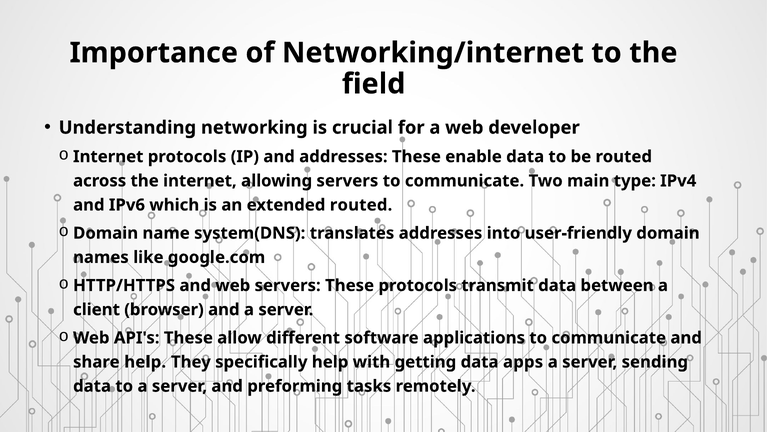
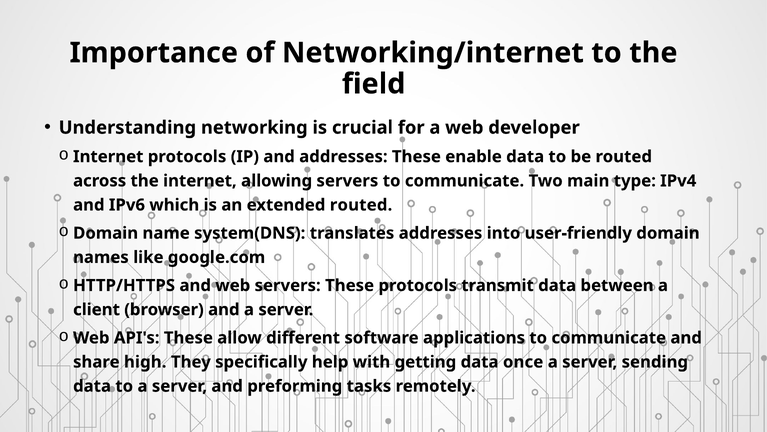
share help: help -> high (145, 362)
apps: apps -> once (523, 362)
